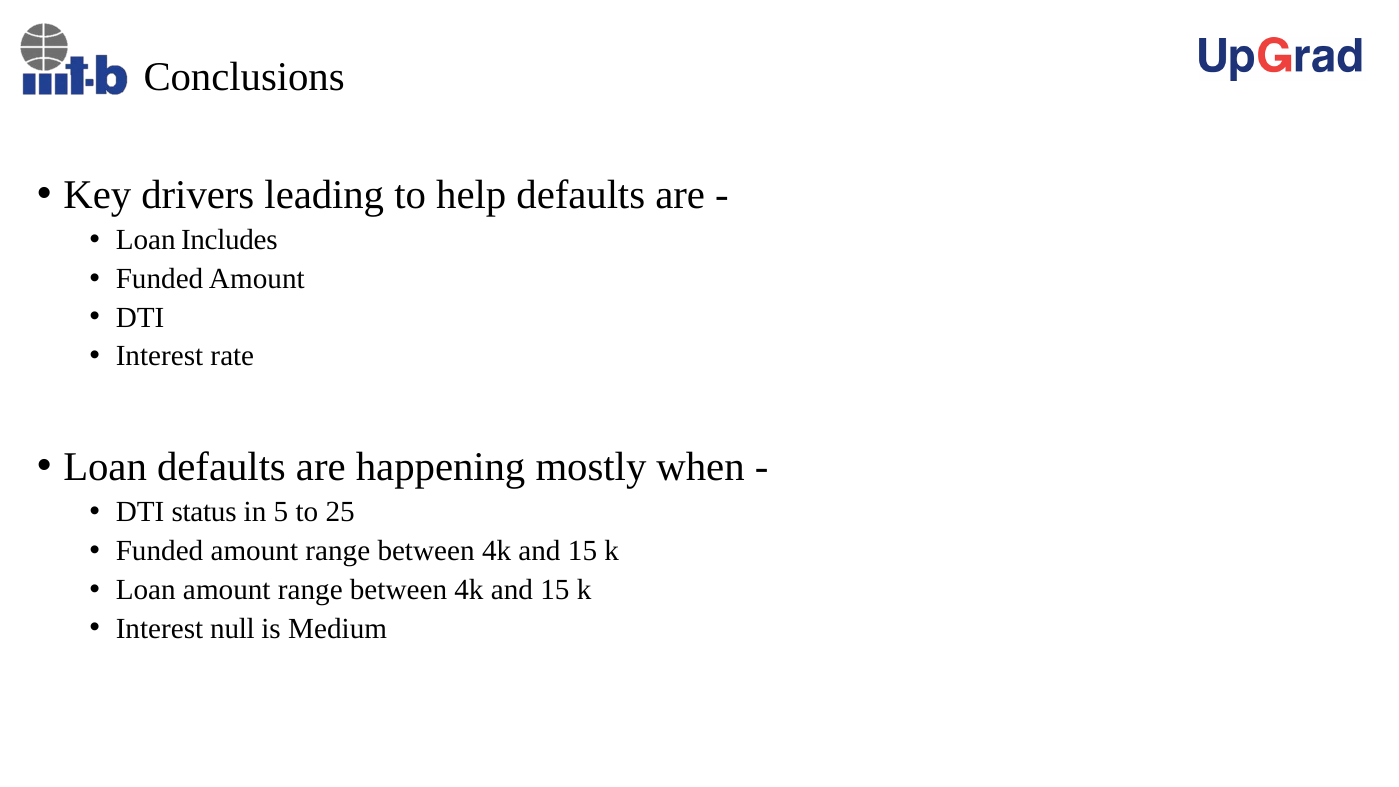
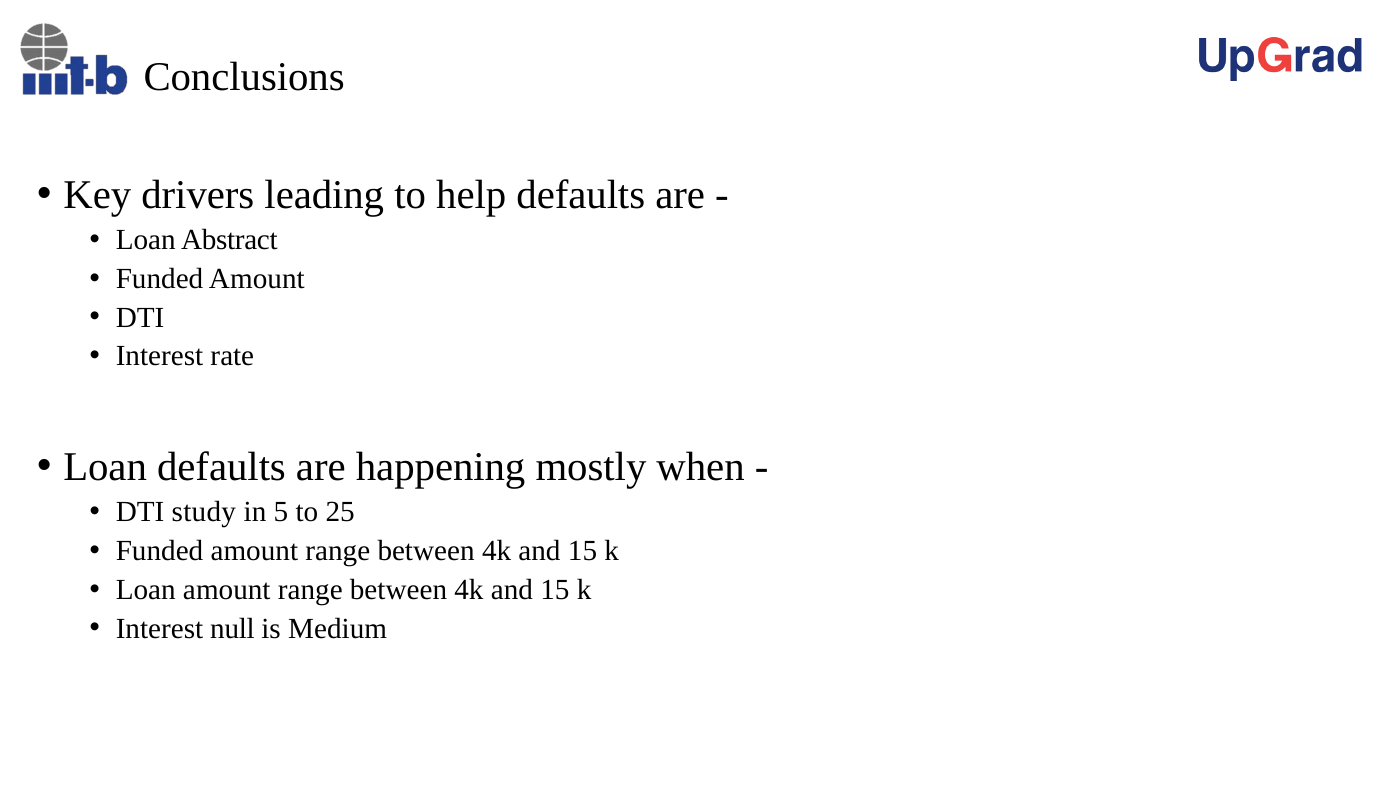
Includes: Includes -> Abstract (229, 240)
status: status -> study (204, 512)
